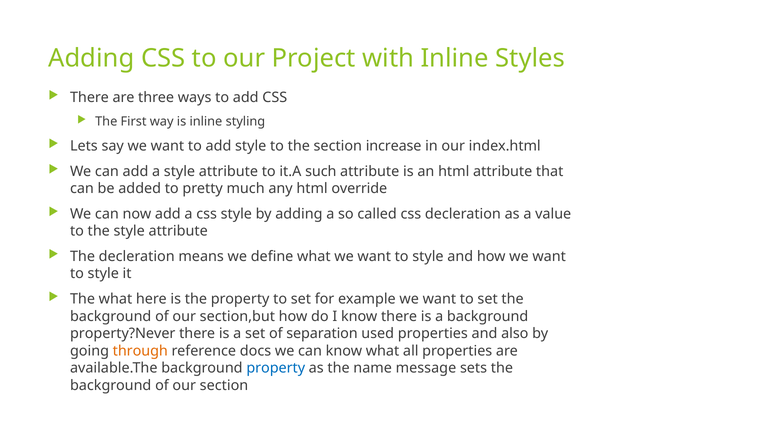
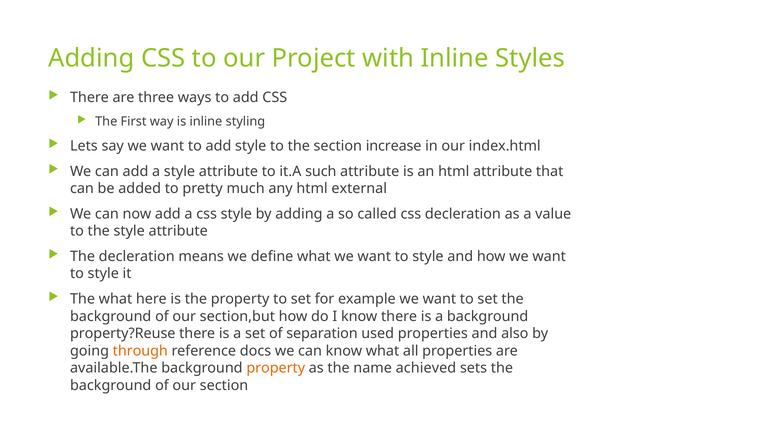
override: override -> external (359, 189)
property?Never: property?Never -> property?Reuse (123, 334)
property colour: blue -> orange (276, 368)
message: message -> achieved (426, 368)
